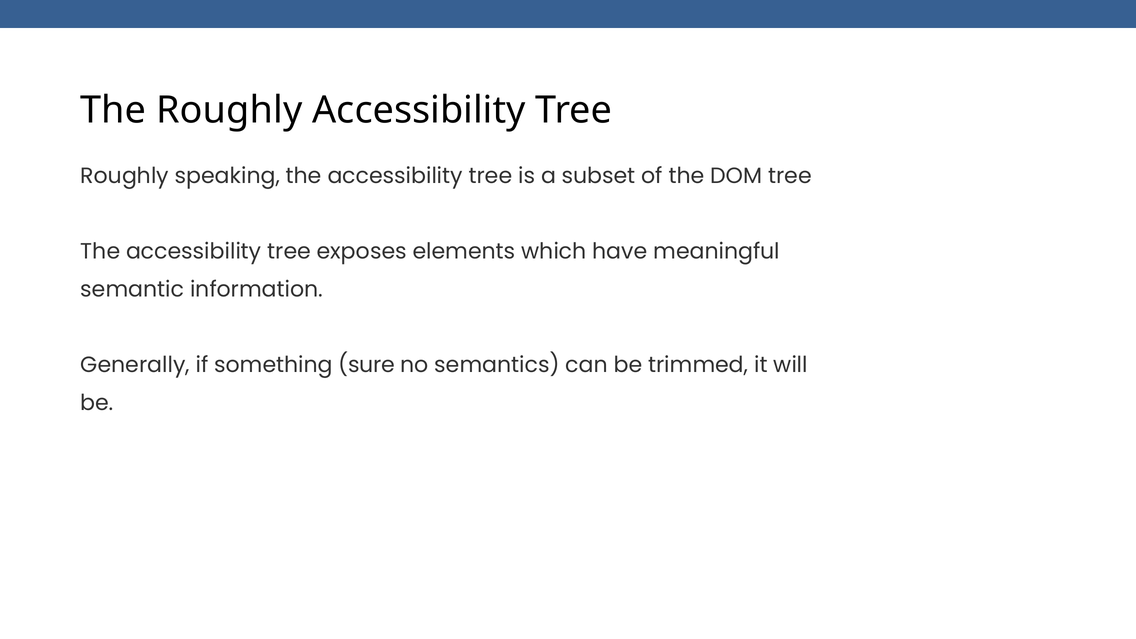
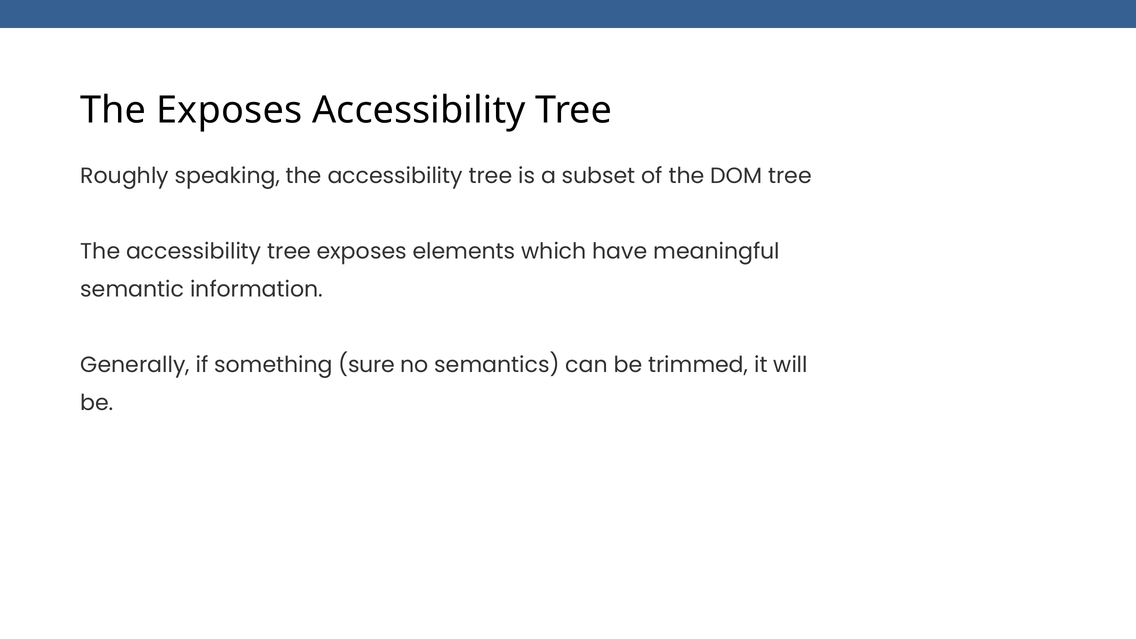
The Roughly: Roughly -> Exposes (229, 110)
